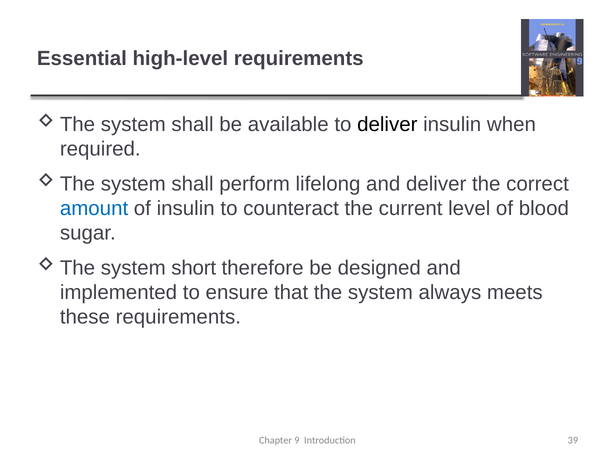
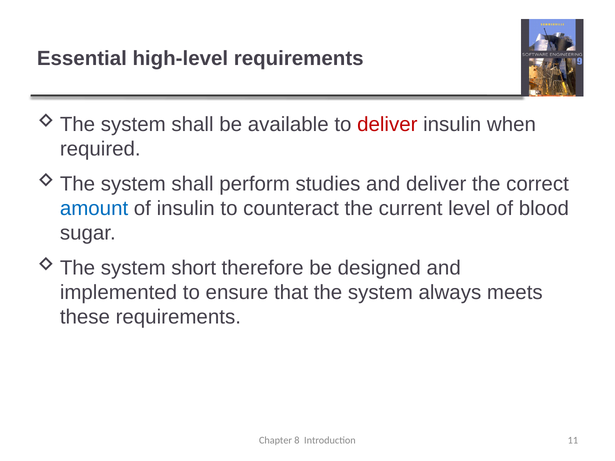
deliver colour: black -> red (387, 124)
lifelong: lifelong -> studies (328, 184)
9: 9 -> 8 (297, 440)
39: 39 -> 11 (573, 440)
